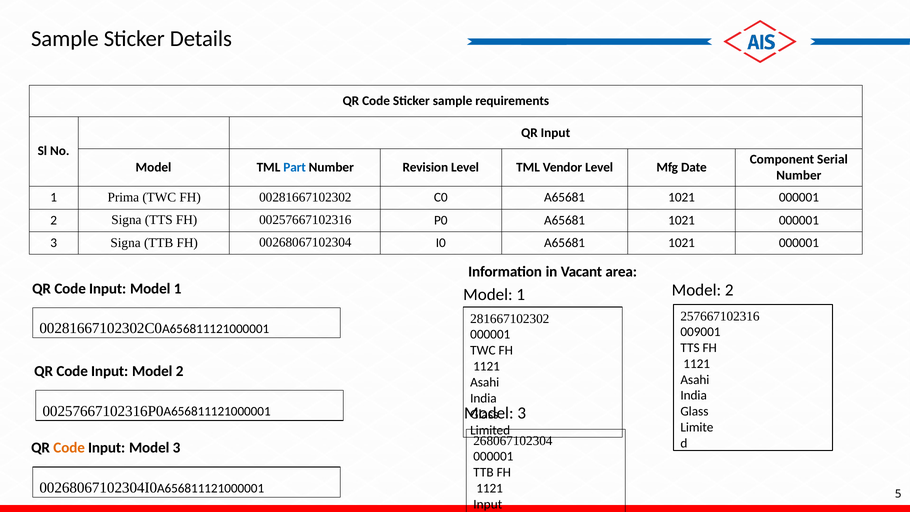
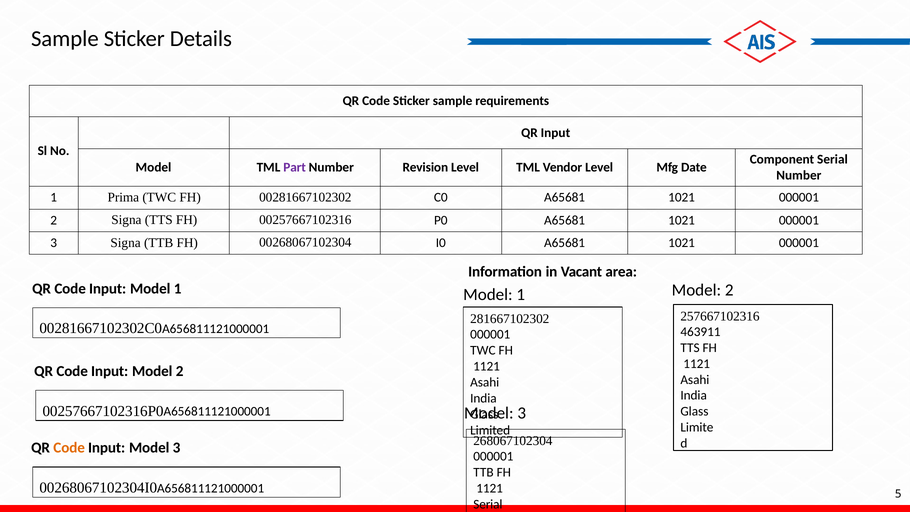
Part colour: blue -> purple (295, 167)
009001: 009001 -> 463911 (700, 332)
Input: Input -> Serial (488, 504)
